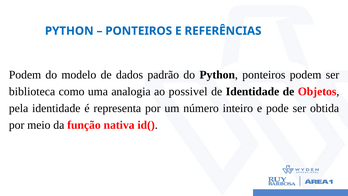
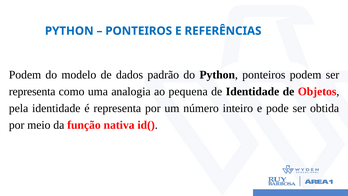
biblioteca: biblioteca -> representa (32, 92)
possivel: possivel -> pequena (188, 92)
